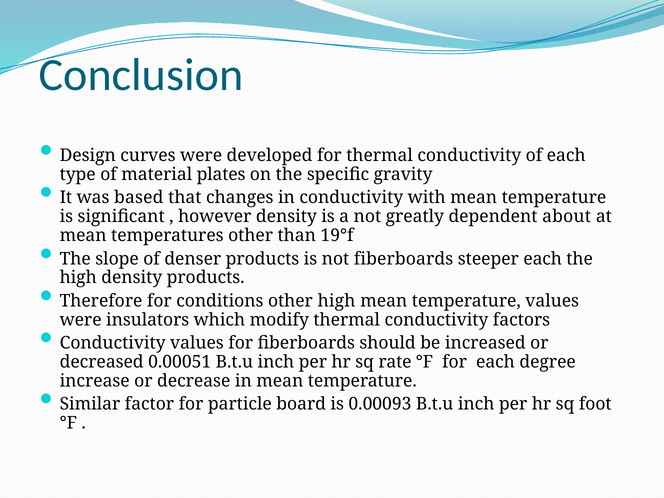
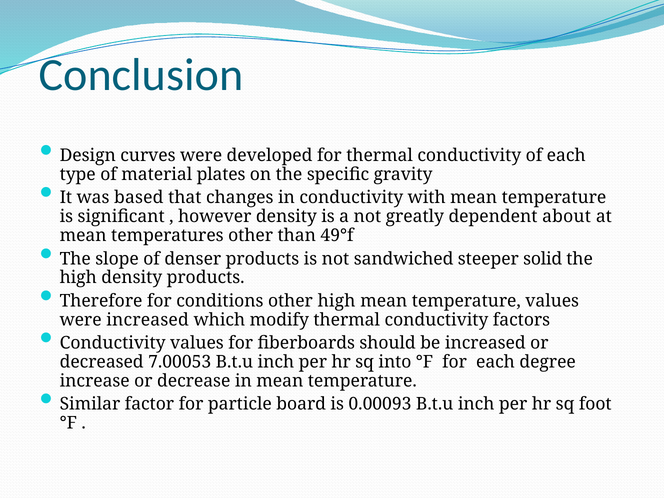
19°f: 19°f -> 49°f (337, 236)
not fiberboards: fiberboards -> sandwiched (404, 259)
steeper each: each -> solid (543, 259)
were insulators: insulators -> increased (148, 320)
0.00051: 0.00051 -> 7.00053 (180, 362)
rate: rate -> into (395, 362)
